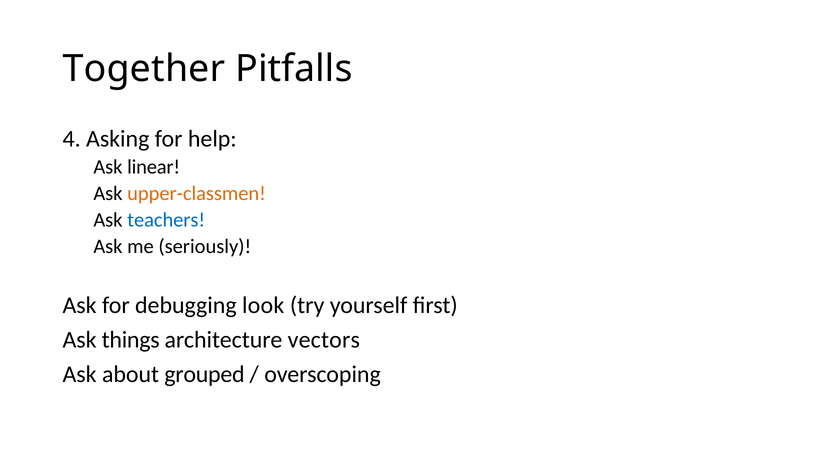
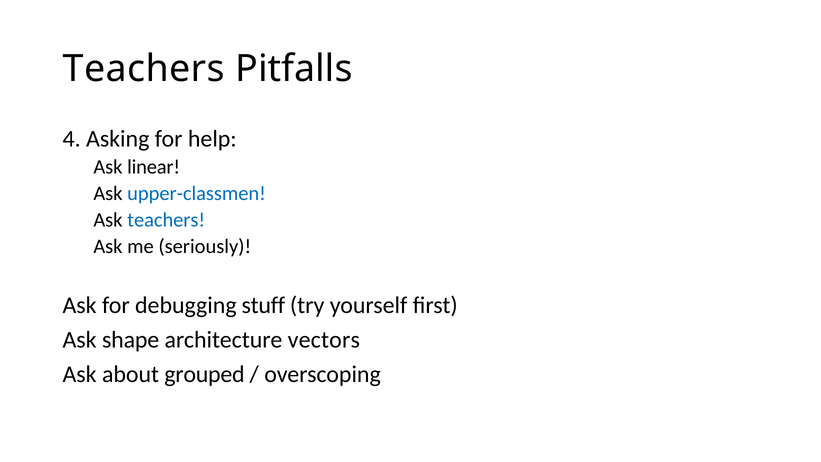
Together: Together -> Teachers (144, 69)
upper-classmen colour: orange -> blue (197, 193)
look: look -> stuff (263, 305)
things: things -> shape (131, 340)
